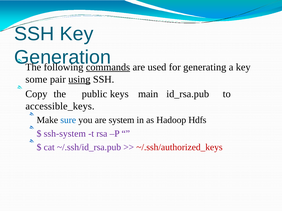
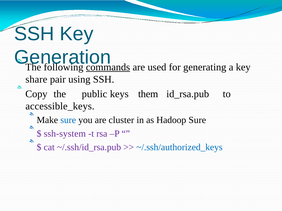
some: some -> share (36, 80)
using underline: present -> none (79, 80)
main: main -> them (148, 94)
system: system -> cluster (121, 120)
Hadoop Hdfs: Hdfs -> Sure (197, 120)
~/.ssh/authorized_keys colour: red -> blue (179, 147)
